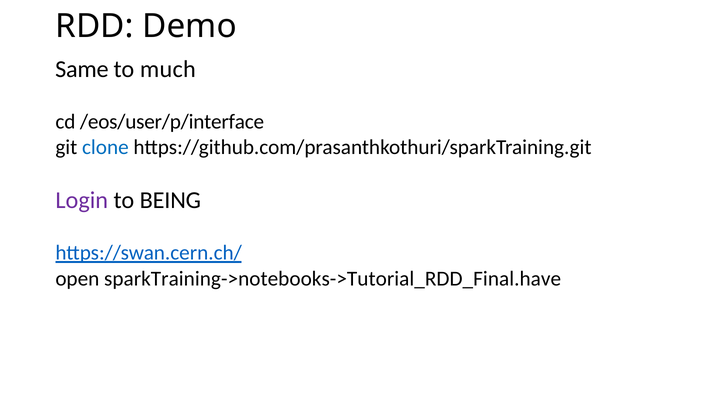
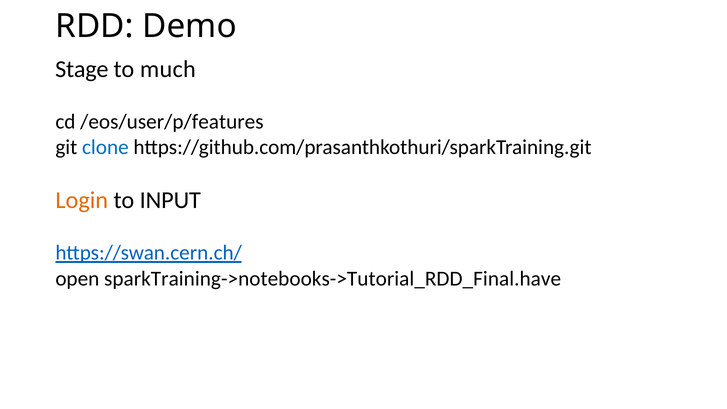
Same: Same -> Stage (82, 69)
/eos/user/p/interface: /eos/user/p/interface -> /eos/user/p/features (172, 122)
Login colour: purple -> orange (82, 200)
BEING: BEING -> INPUT (170, 200)
